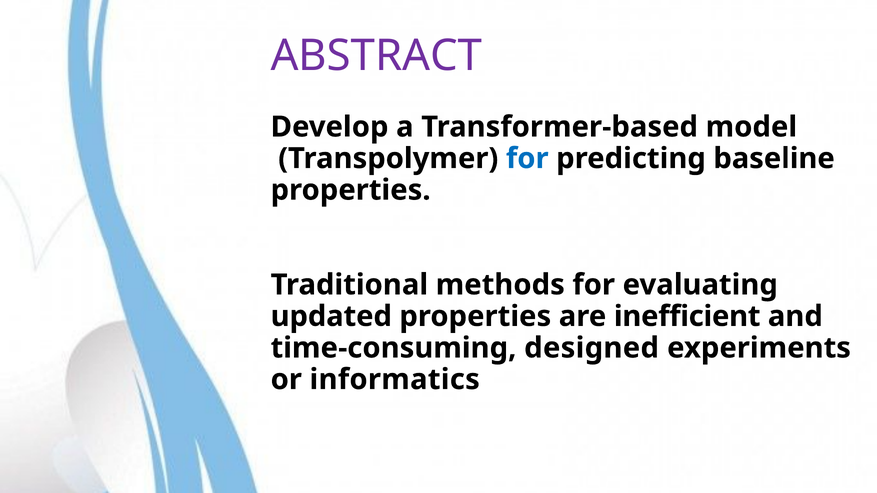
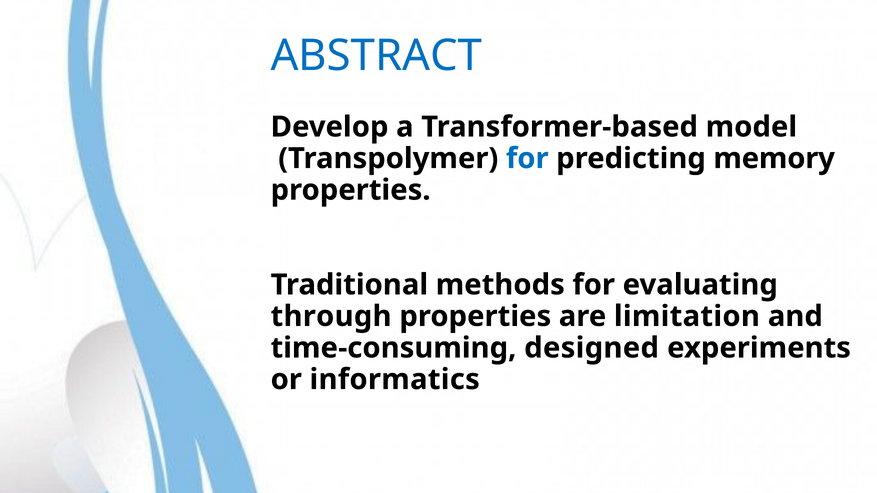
ABSTRACT colour: purple -> blue (376, 56)
baseline: baseline -> memory (774, 159)
updated: updated -> through (331, 317)
inefficient: inefficient -> limitation (687, 317)
